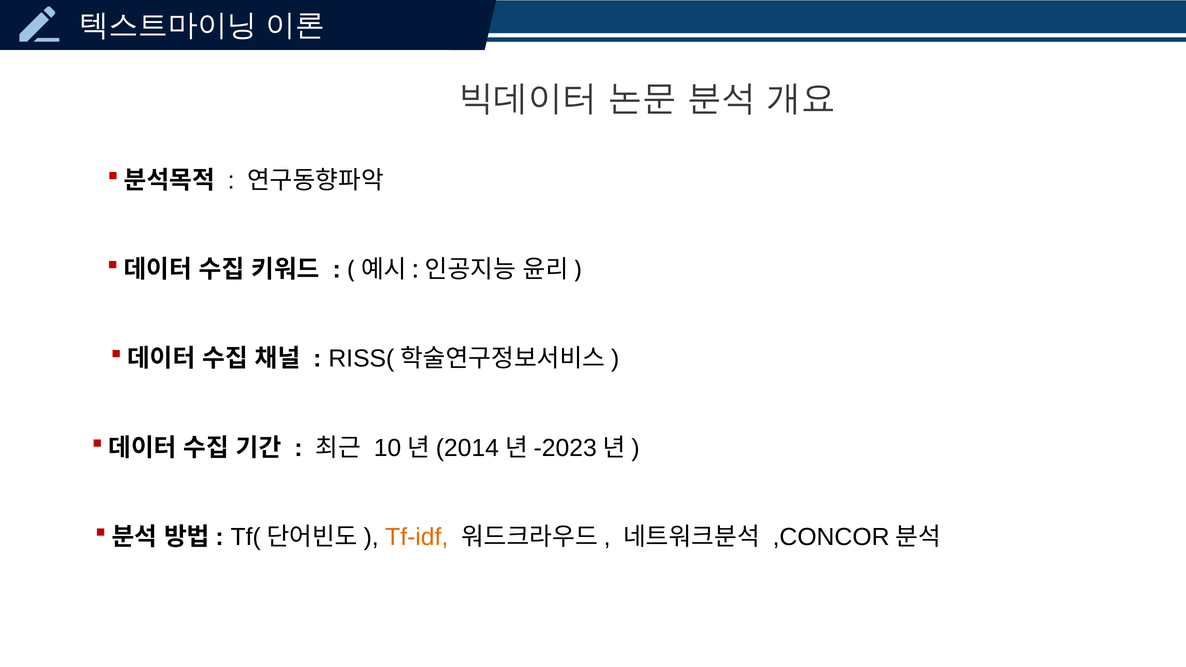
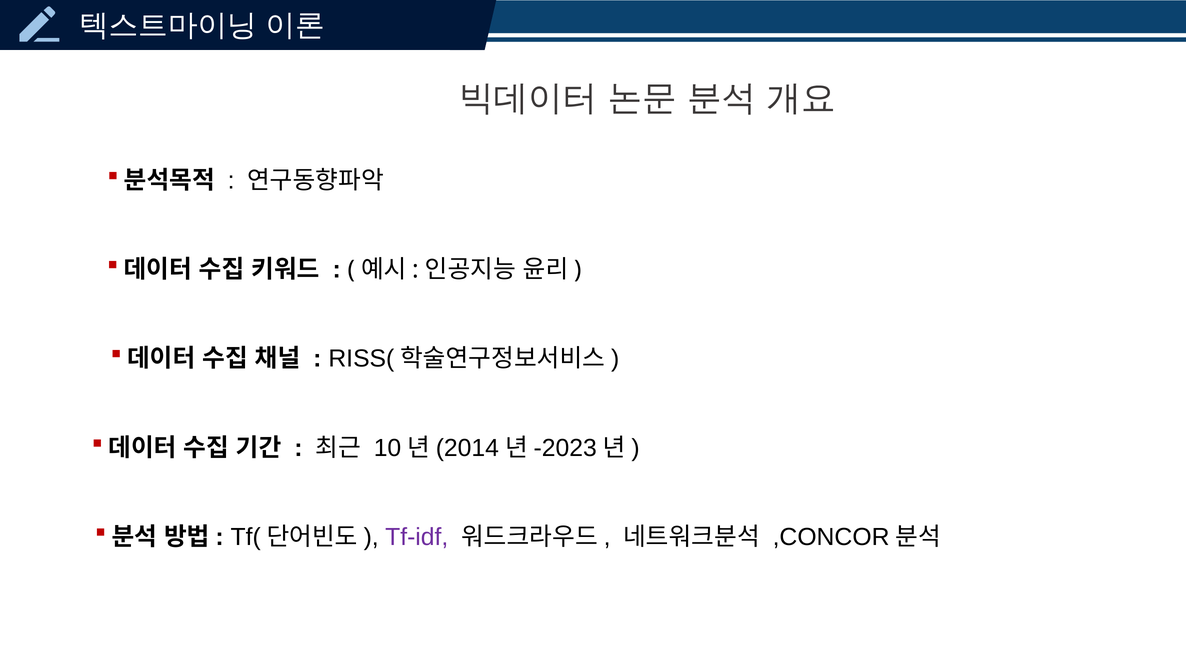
Tf-idf colour: orange -> purple (417, 537)
